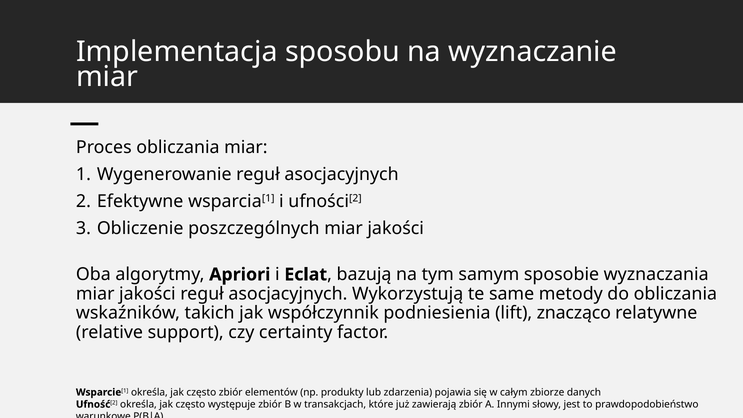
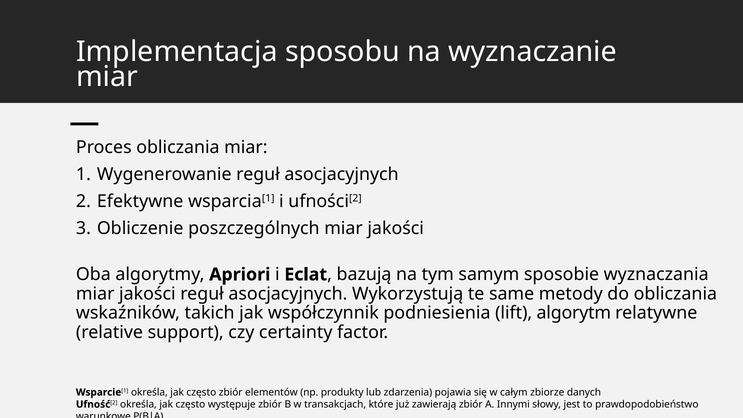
znacząco: znacząco -> algorytm (574, 313)
